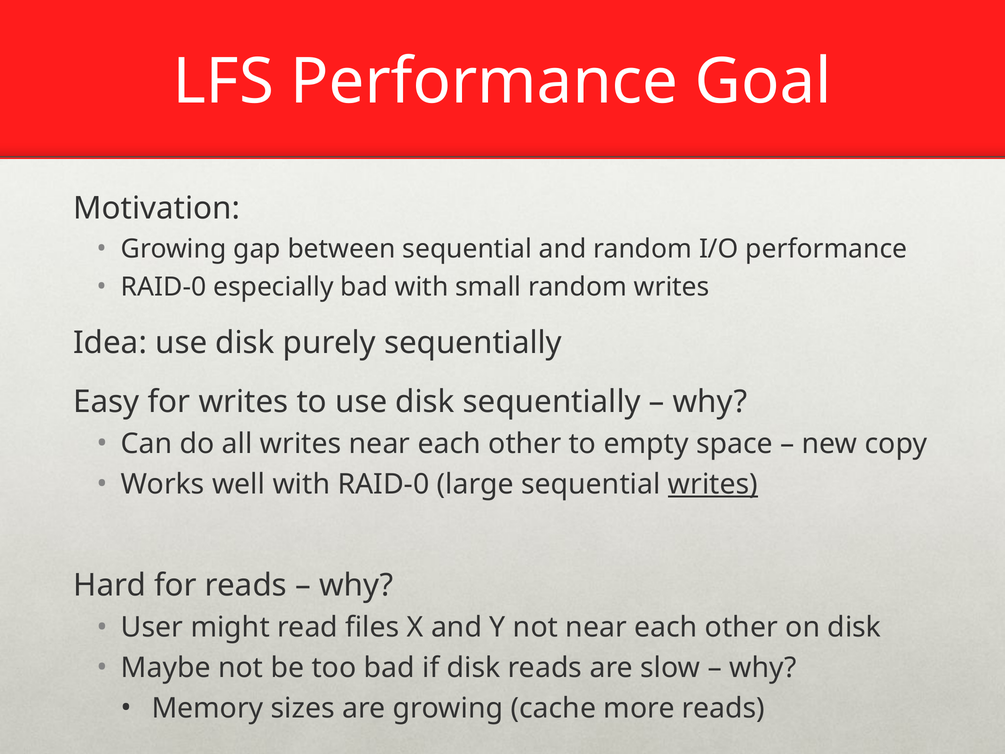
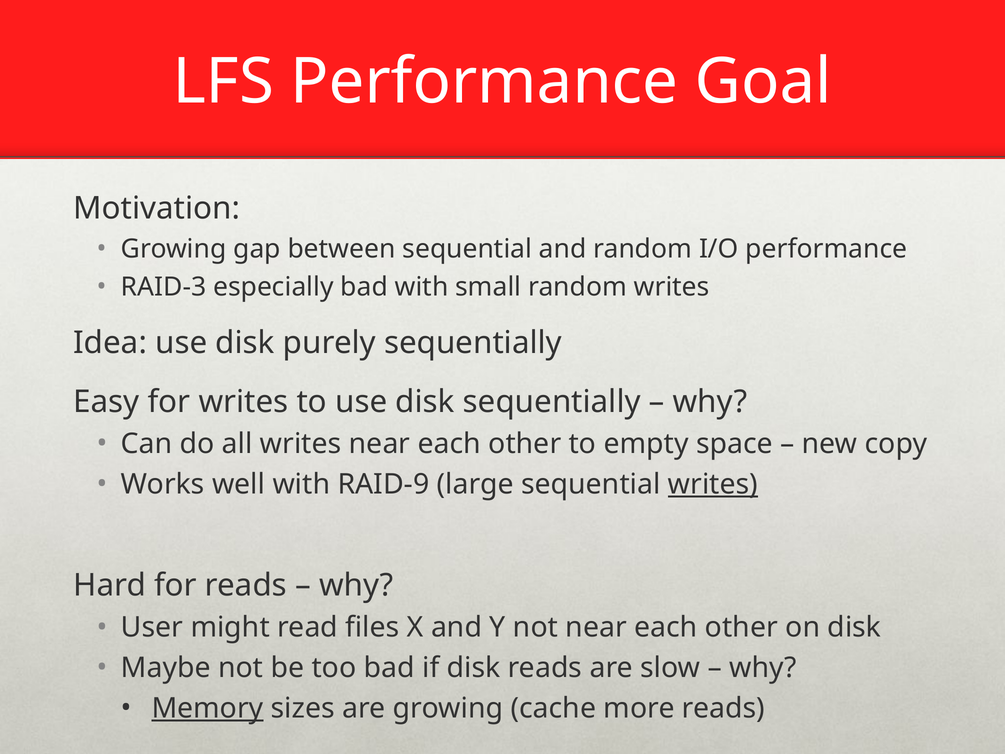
RAID-0: RAID-0 -> RAID-3 (164, 287)
with RAID-0: RAID-0 -> RAID-9 (383, 484)
Memory underline: none -> present (207, 708)
